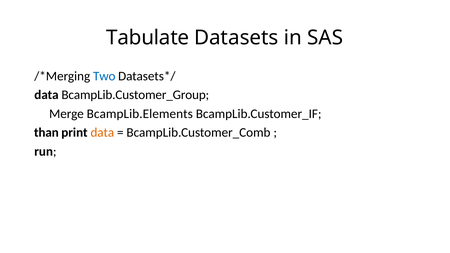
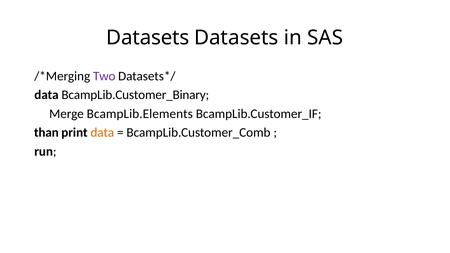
Tabulate: Tabulate -> Datasets (148, 38)
Two colour: blue -> purple (104, 76)
BcampLib.Customer_Group: BcampLib.Customer_Group -> BcampLib.Customer_Binary (135, 95)
